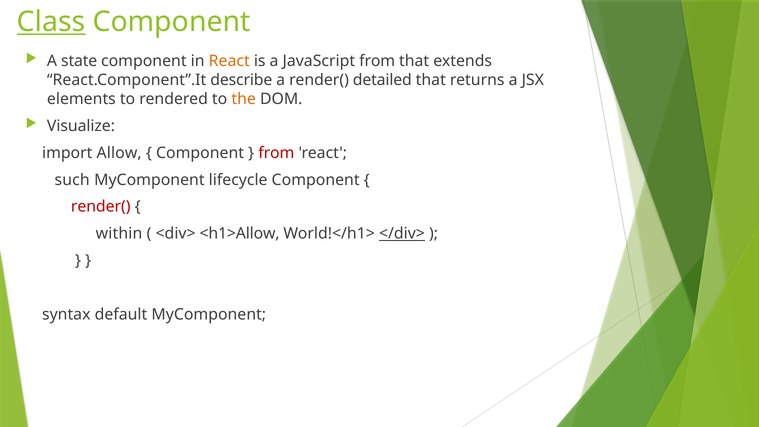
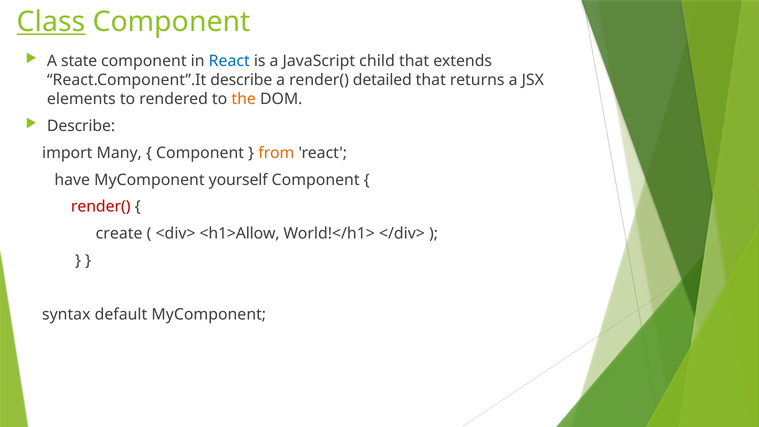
React colour: orange -> blue (229, 61)
JavaScript from: from -> child (377, 61)
Visualize: Visualize -> Describe (81, 126)
Allow: Allow -> Many (119, 153)
from colour: red -> orange (276, 153)
such: such -> have (72, 180)
lifecycle: lifecycle -> yourself (238, 180)
within: within -> create (119, 234)
</div> underline: present -> none (402, 234)
